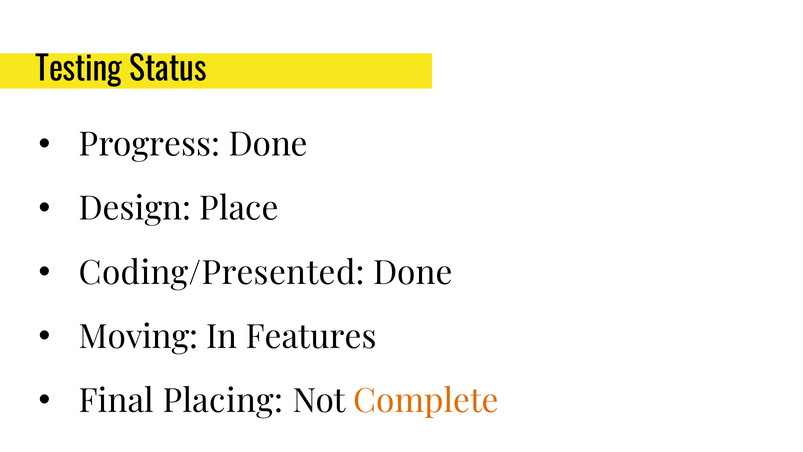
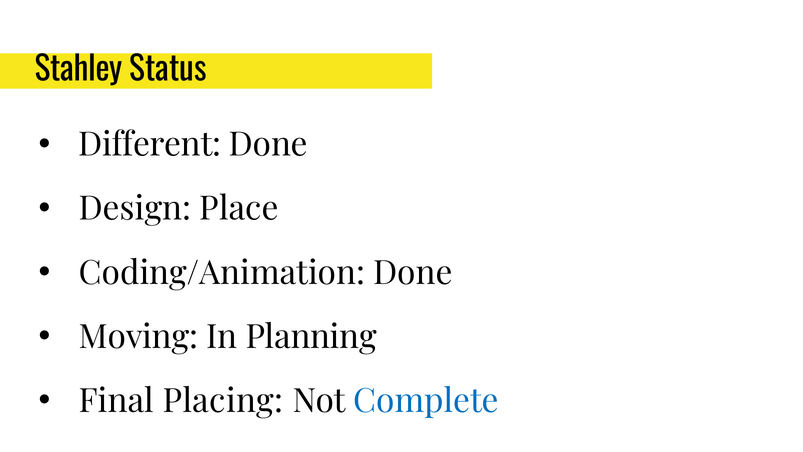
Testing: Testing -> Stahley (79, 70)
Progress: Progress -> Different (150, 145)
Coding/Presented: Coding/Presented -> Coding/Animation (222, 273)
Features: Features -> Planning (311, 337)
Complete colour: orange -> blue (426, 401)
